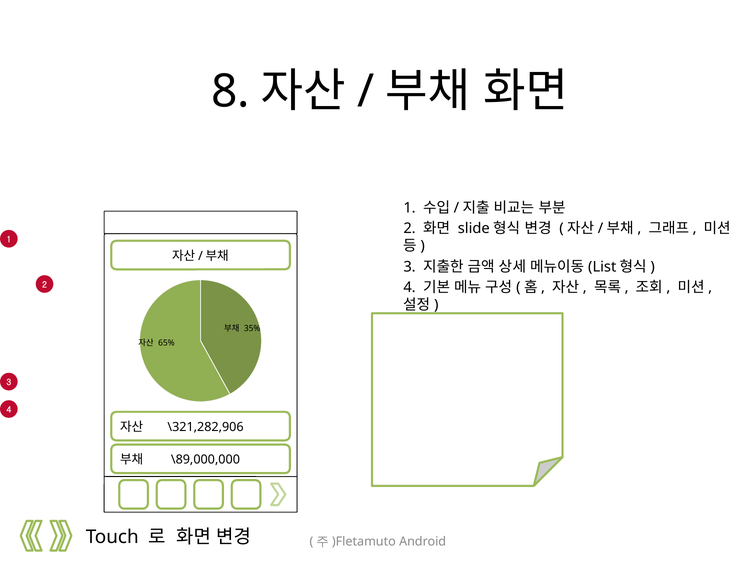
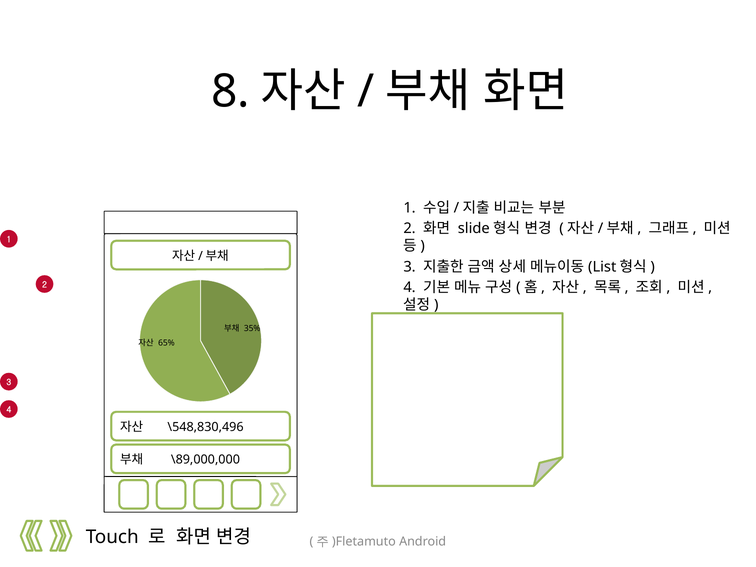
\321,282,906: \321,282,906 -> \548,830,496 (206, 427)
